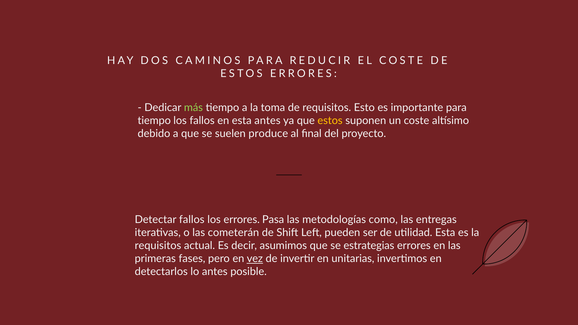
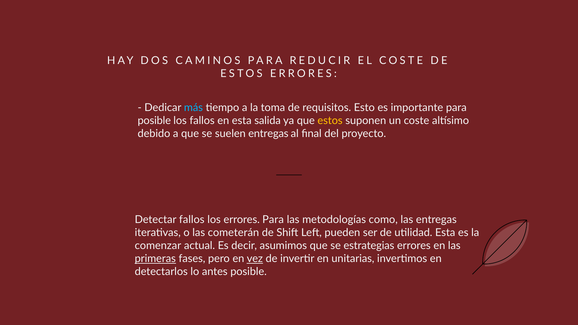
más colour: light green -> light blue (193, 108)
tiempo: tiempo -> posible (154, 121)
esta antes: antes -> salida (268, 121)
suelen produce: produce -> entregas (268, 134)
errores Pasa: Pasa -> Para (273, 220)
requisitos: requisitos -> comenzar (158, 246)
primeras underline: none -> present (155, 259)
